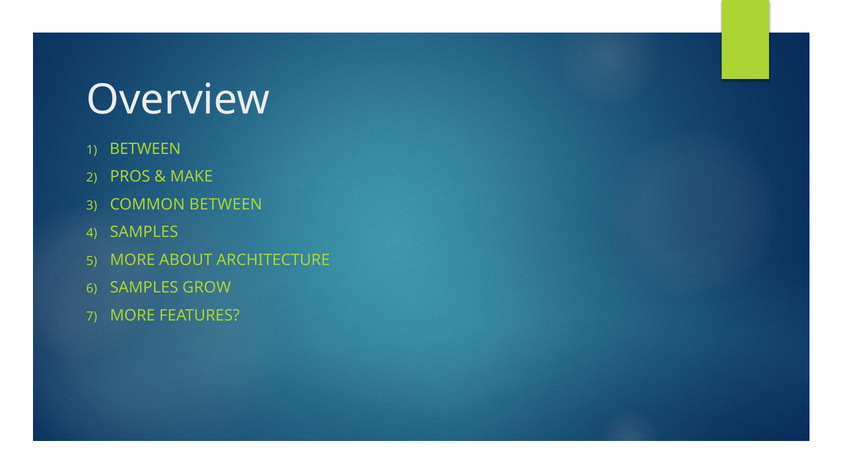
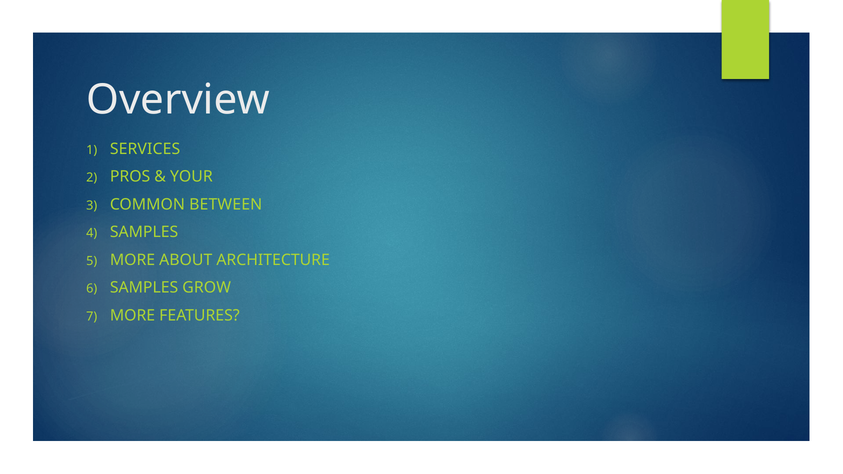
BETWEEN: BETWEEN -> SERVICES (145, 149)
MAKE: MAKE -> YOUR (191, 177)
